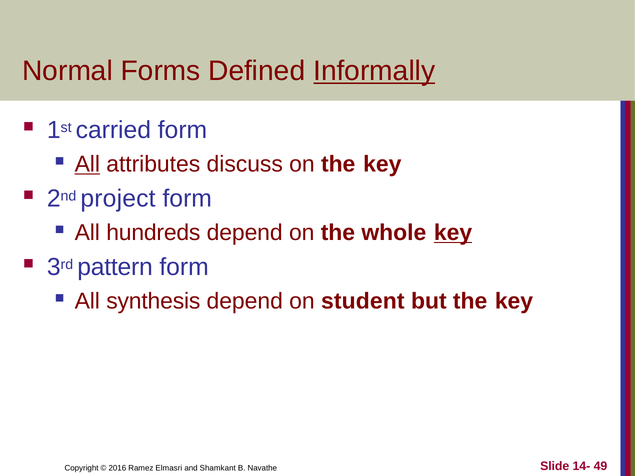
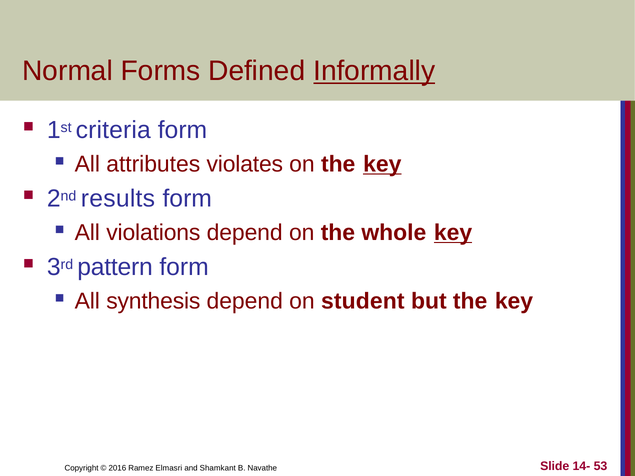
carried: carried -> criteria (113, 130)
All underline: present -> none (87, 164)
discuss: discuss -> violates (245, 164)
key underline: none -> present (382, 164)
project: project -> results (118, 199)
hundreds: hundreds -> violations (153, 233)
49: 49 -> 53 (600, 466)
